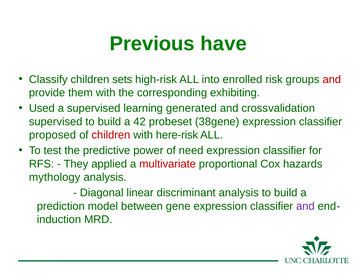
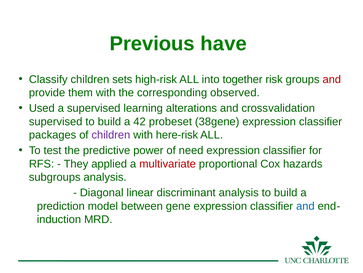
enrolled: enrolled -> together (243, 79)
exhibiting: exhibiting -> observed (235, 92)
generated: generated -> alterations (191, 108)
proposed: proposed -> packages (53, 135)
children colour: red -> purple (111, 135)
mythology: mythology -> subgroups (55, 177)
and colour: purple -> blue (305, 206)
